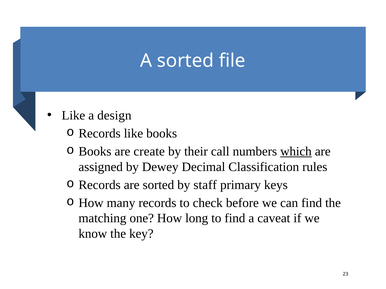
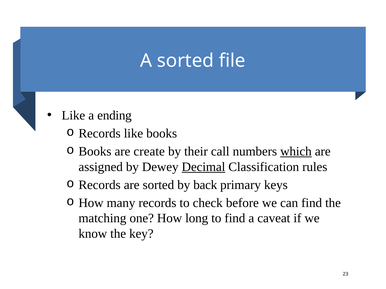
design: design -> ending (114, 116)
Decimal underline: none -> present (203, 167)
staff: staff -> back (205, 185)
